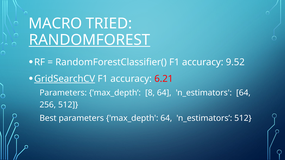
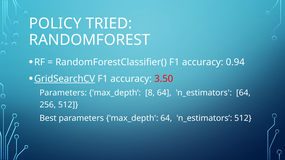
MACRO: MACRO -> POLICY (55, 24)
RANDOMFOREST underline: present -> none (90, 40)
9.52: 9.52 -> 0.94 (235, 62)
6.21: 6.21 -> 3.50 (164, 79)
